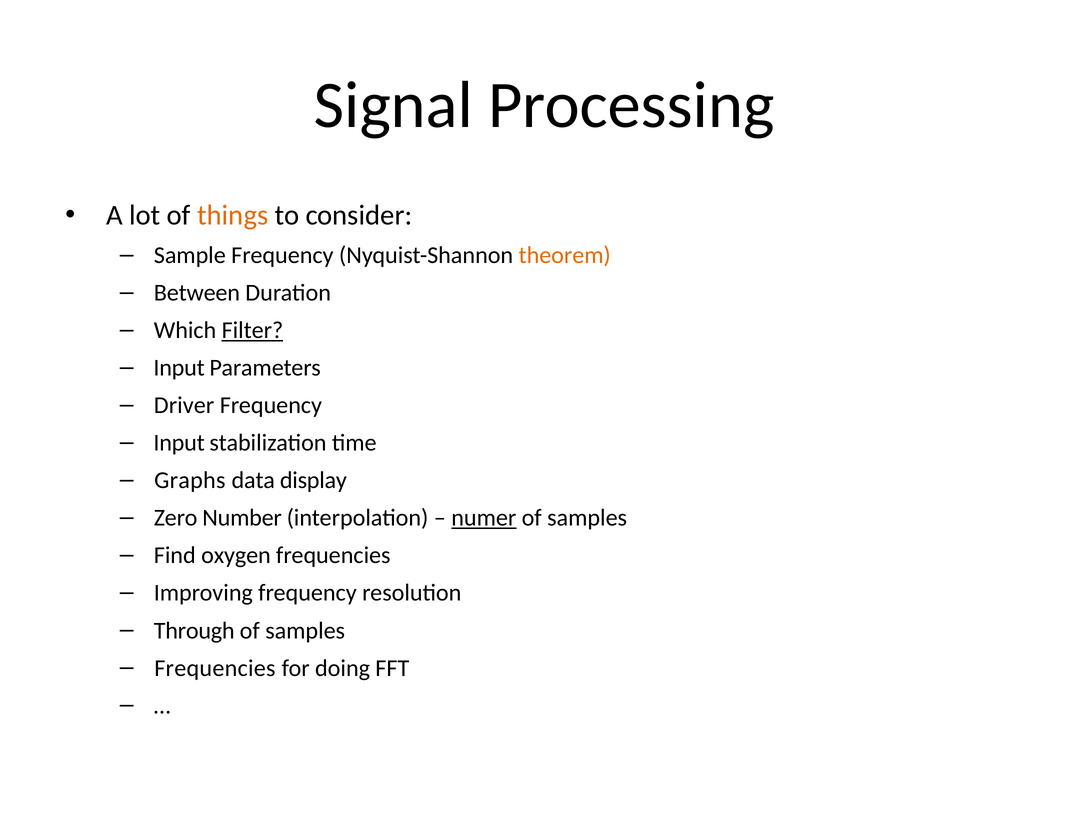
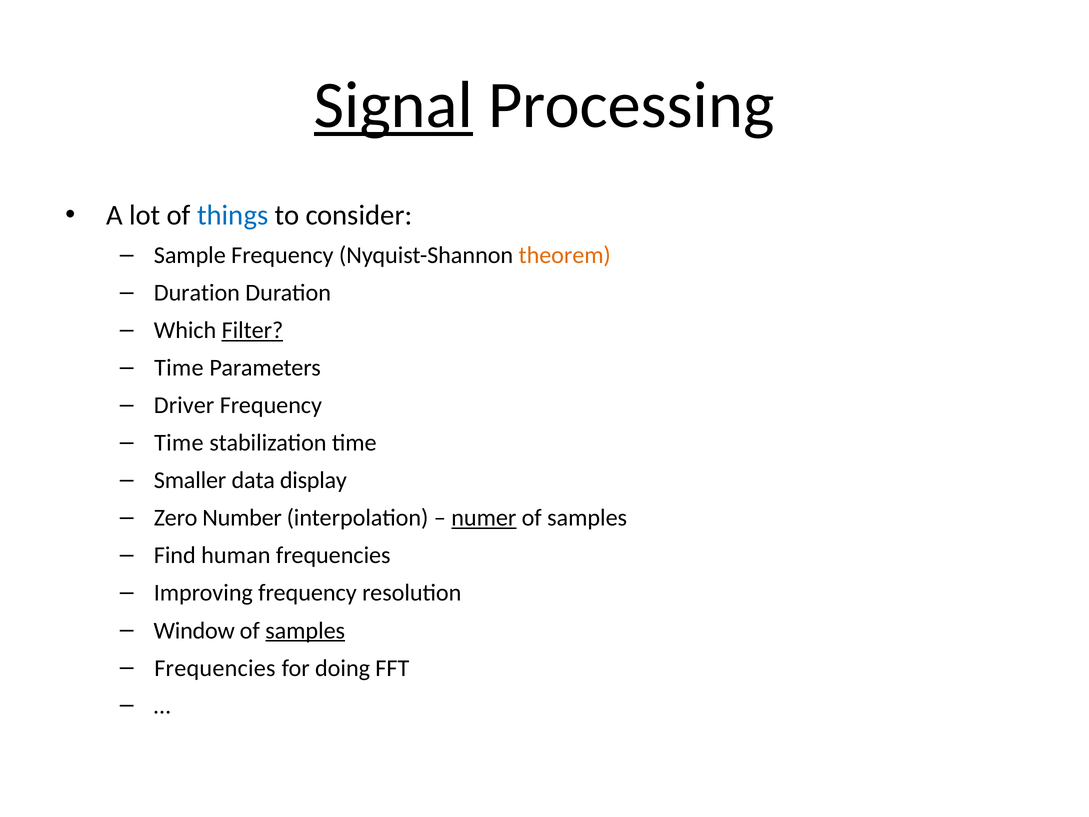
Signal underline: none -> present (393, 105)
things colour: orange -> blue (233, 215)
Between: Between -> Duration (197, 293)
Input: Input -> Time (179, 368)
Input: Input -> Time (179, 443)
Graphs: Graphs -> Smaller (190, 480)
oxygen: oxygen -> human (236, 555)
Through: Through -> Window (194, 630)
samples underline: none -> present (305, 630)
